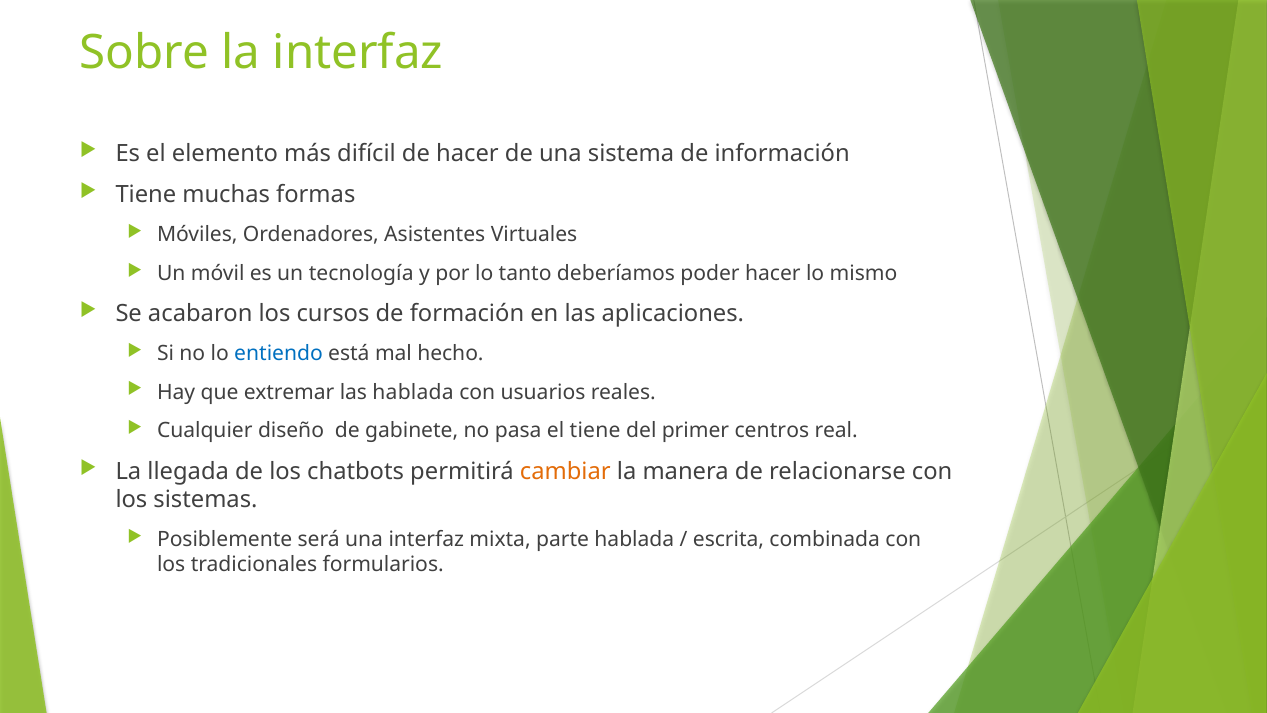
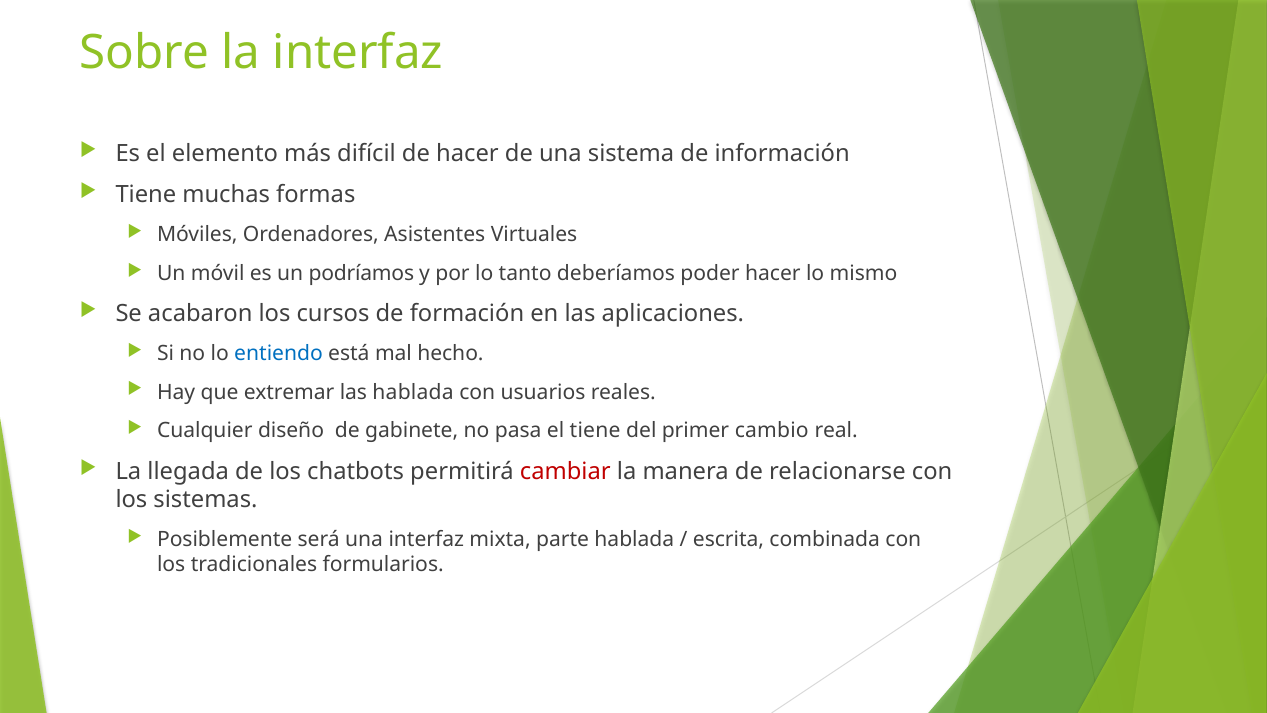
tecnología: tecnología -> podríamos (361, 273)
centros: centros -> cambio (772, 431)
cambiar colour: orange -> red (565, 471)
